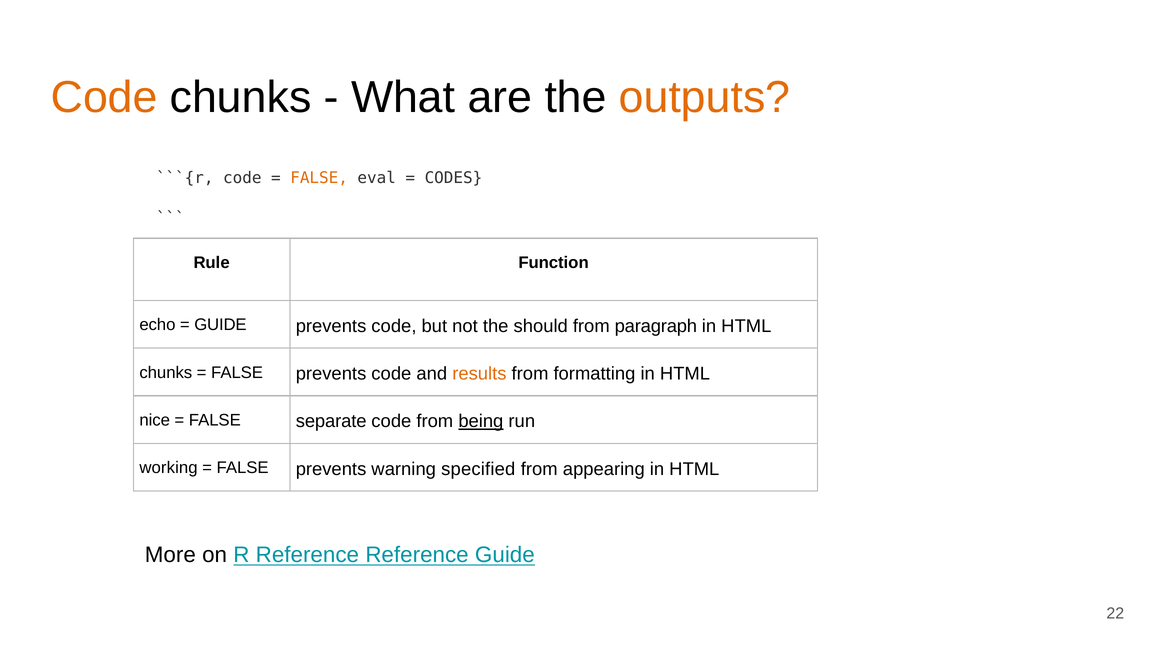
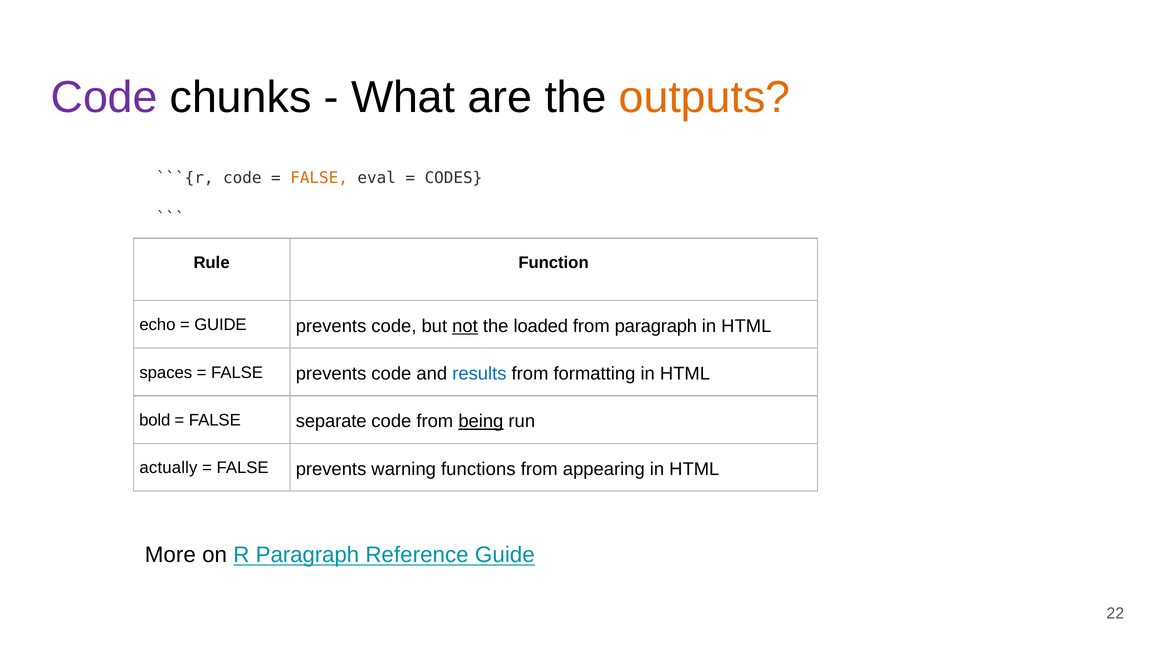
Code colour: orange -> purple (104, 98)
not underline: none -> present (465, 326)
should: should -> loaded (541, 326)
chunks: chunks -> spaces (166, 372)
results colour: orange -> blue (479, 373)
nice: nice -> bold (155, 420)
working: working -> actually (168, 467)
specified: specified -> functions (478, 469)
R Reference: Reference -> Paragraph (307, 555)
